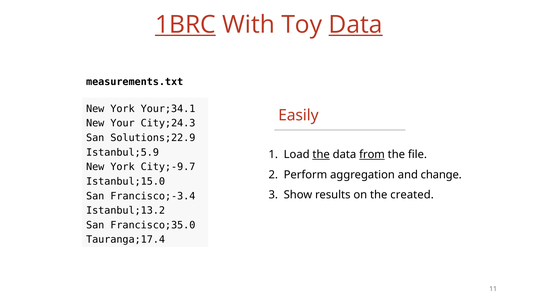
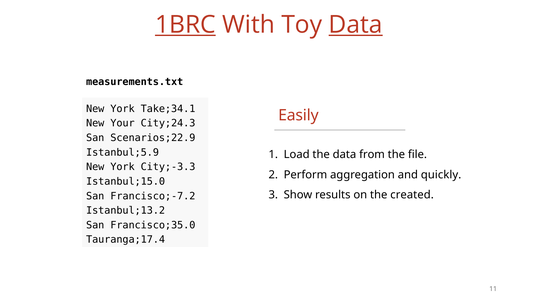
Your;34.1: Your;34.1 -> Take;34.1 (168, 109)
Solutions;22.9: Solutions;22.9 -> Scenarios;22.9 (153, 138)
the underline: present -> none (321, 154)
from underline: present -> none (372, 154)
City;-9.7: City;-9.7 -> City;-3.3 (168, 167)
change: change -> quickly (441, 175)
Francisco;-3.4: Francisco;-3.4 -> Francisco;-7.2 (153, 196)
